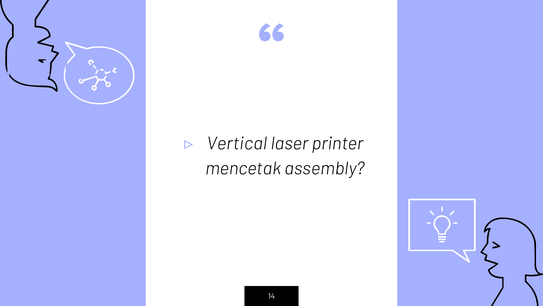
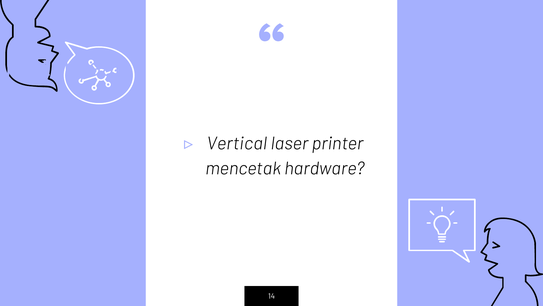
assembly: assembly -> hardware (325, 168)
